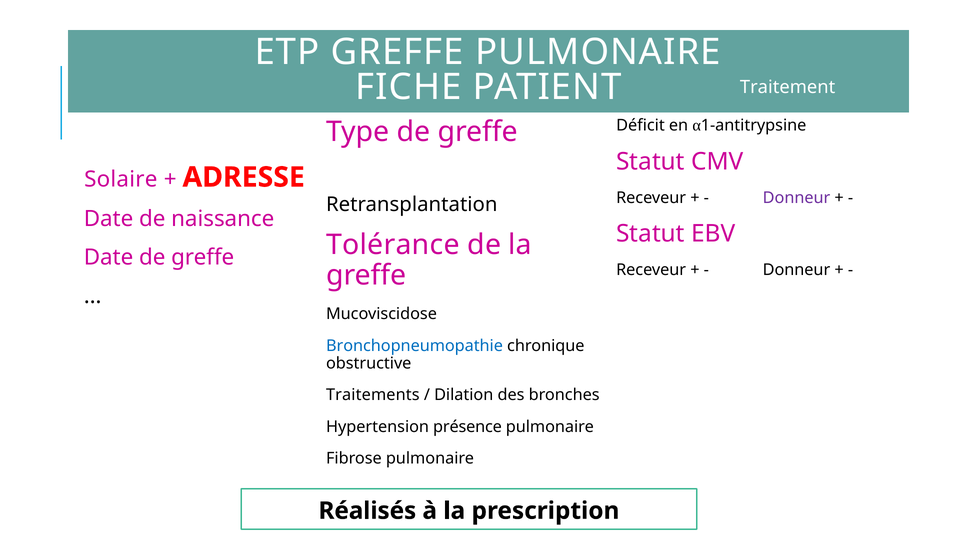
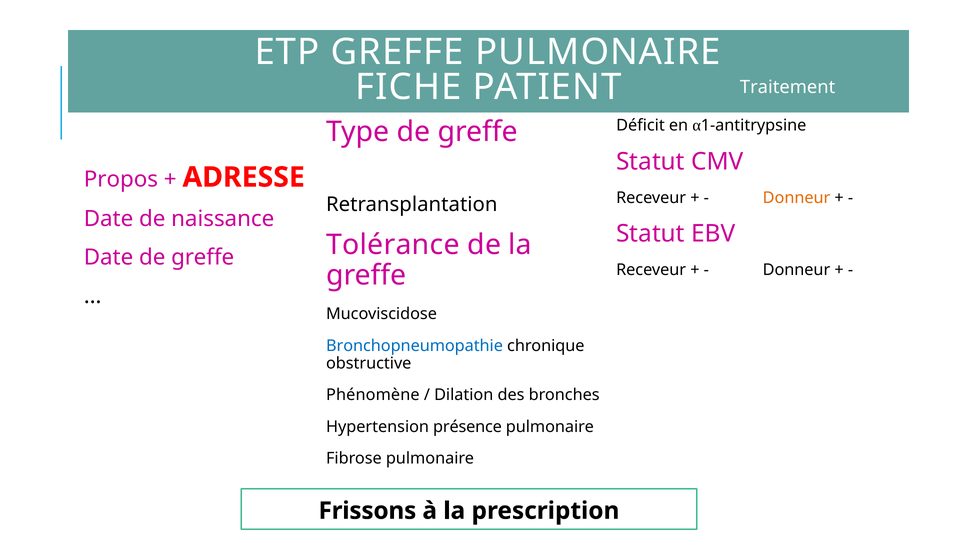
Solaire: Solaire -> Propos (121, 179)
Donneur colour: purple -> orange (797, 198)
Traitements: Traitements -> Phénomène (373, 395)
Réalisés: Réalisés -> Frissons (367, 511)
